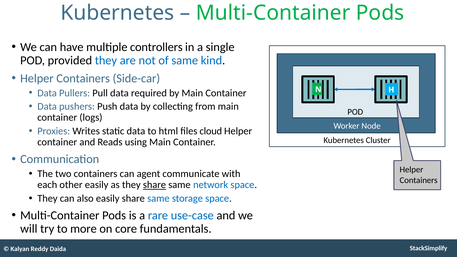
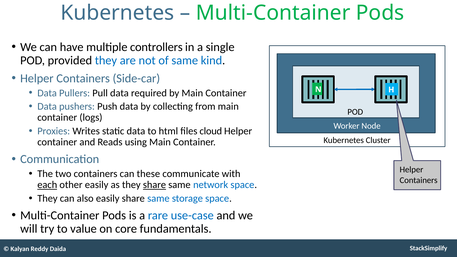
agent: agent -> these (148, 174)
each underline: none -> present (47, 185)
more: more -> value (83, 229)
